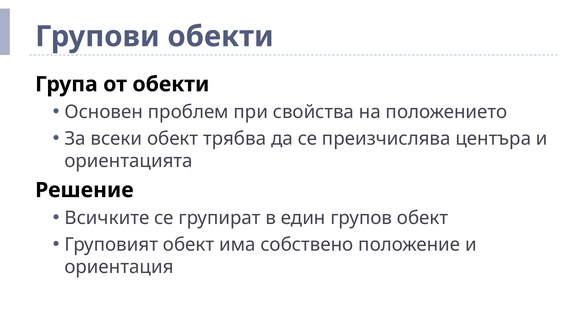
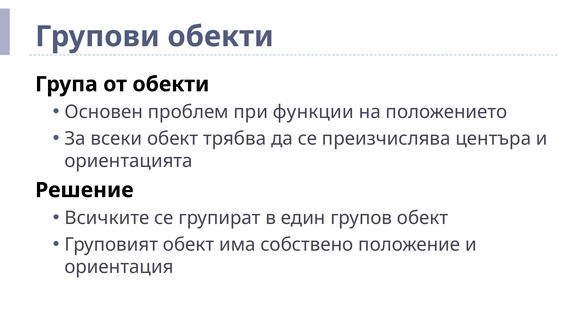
свойства: свойства -> функции (313, 112)
